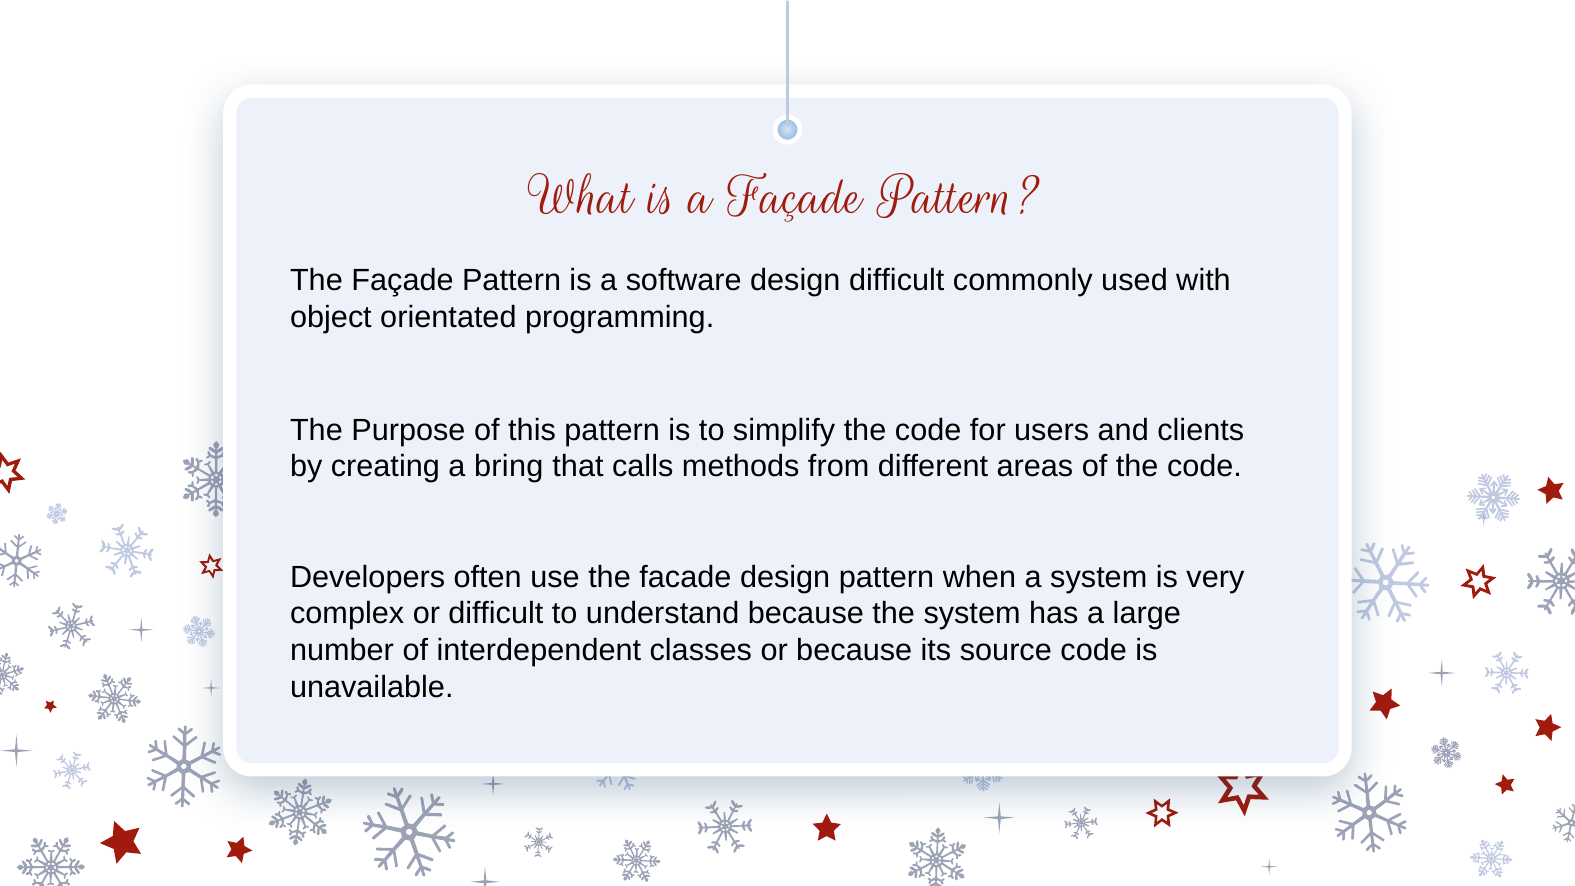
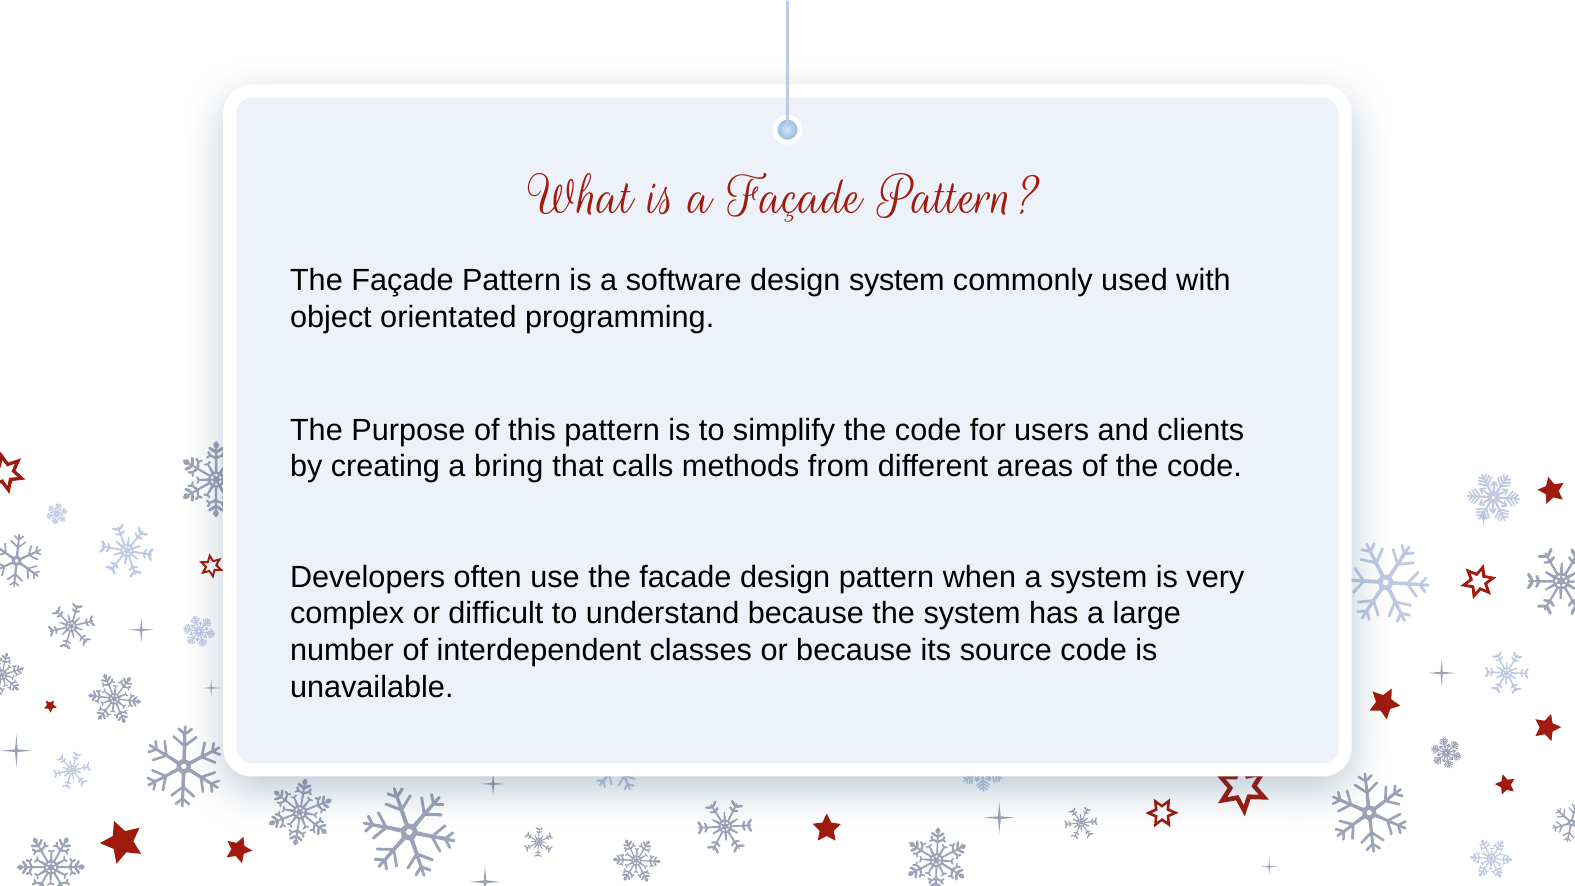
design difficult: difficult -> system (897, 280)
